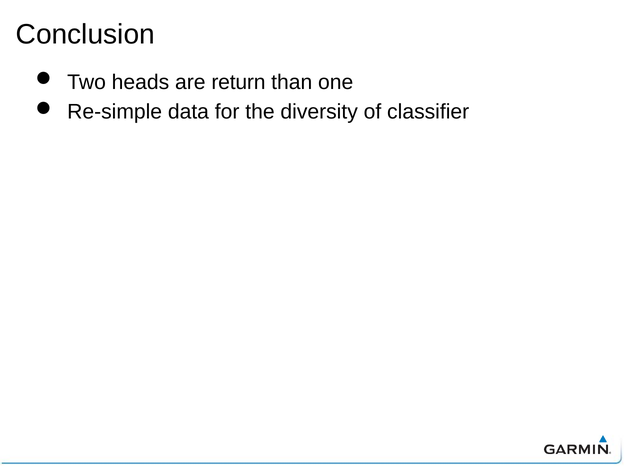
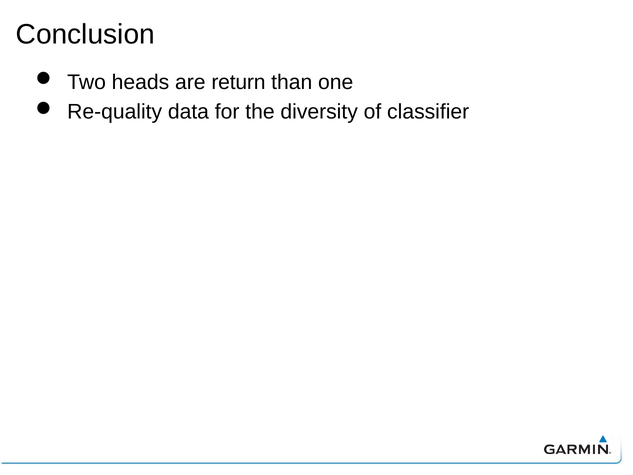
Re-simple: Re-simple -> Re-quality (115, 112)
